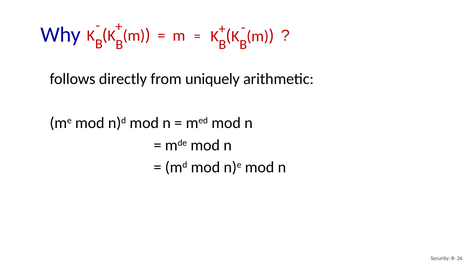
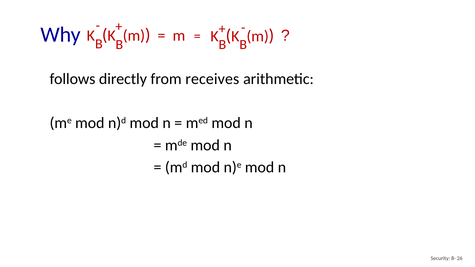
uniquely: uniquely -> receives (212, 79)
